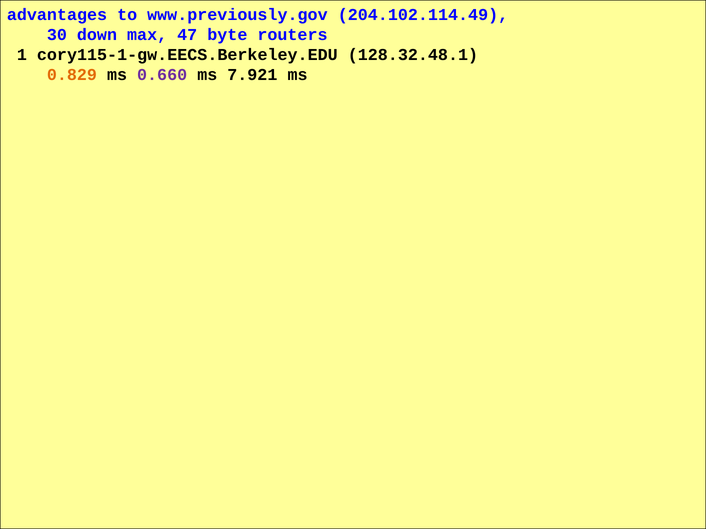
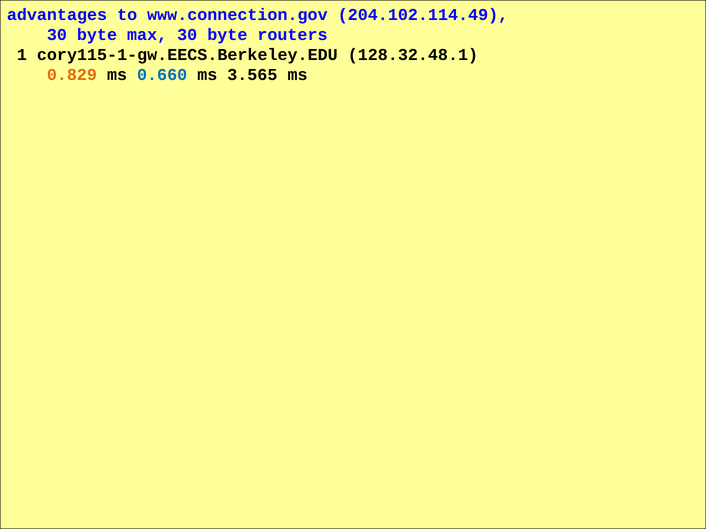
www.previously.gov: www.previously.gov -> www.connection.gov (237, 15)
down: down -> byte (97, 35)
max 47: 47 -> 30 (187, 35)
0.660 colour: purple -> blue (162, 75)
7.921: 7.921 -> 3.565 (252, 75)
